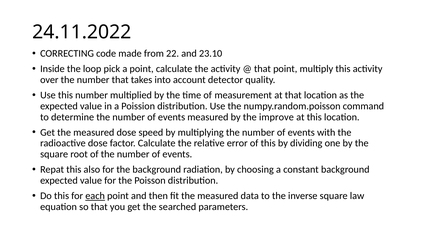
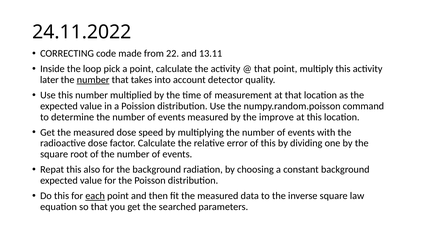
23.10: 23.10 -> 13.11 (211, 53)
over: over -> later (49, 80)
number underline: none -> present (93, 80)
